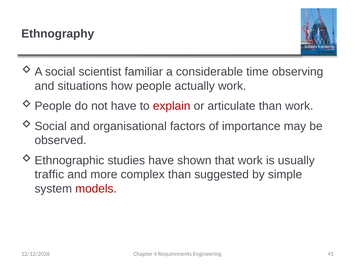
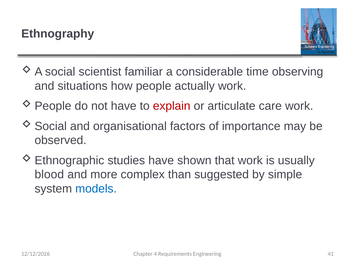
articulate than: than -> care (270, 106)
traffic: traffic -> blood (49, 175)
models colour: red -> blue (96, 189)
